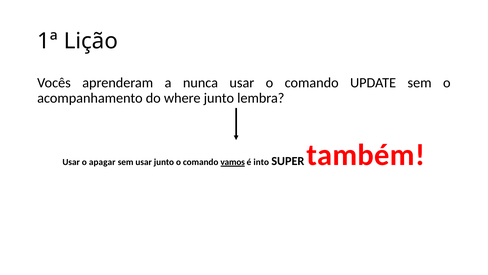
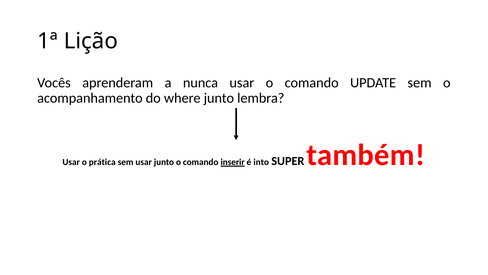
apagar: apagar -> prática (102, 162)
vamos: vamos -> inserir (233, 162)
